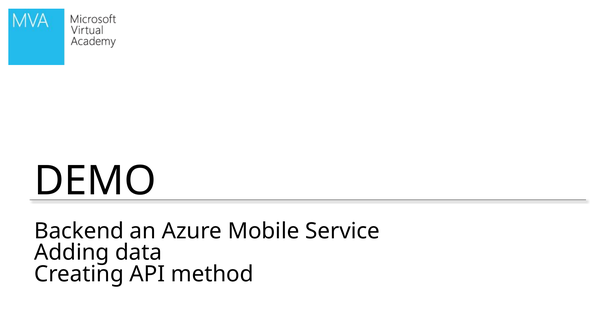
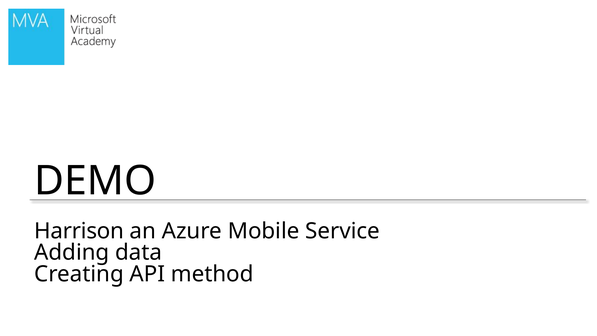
Backend: Backend -> Harrison (79, 231)
